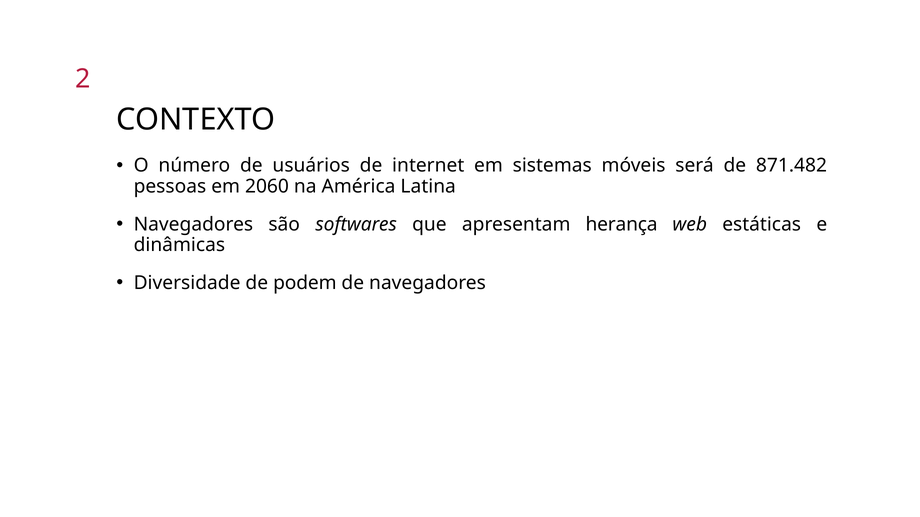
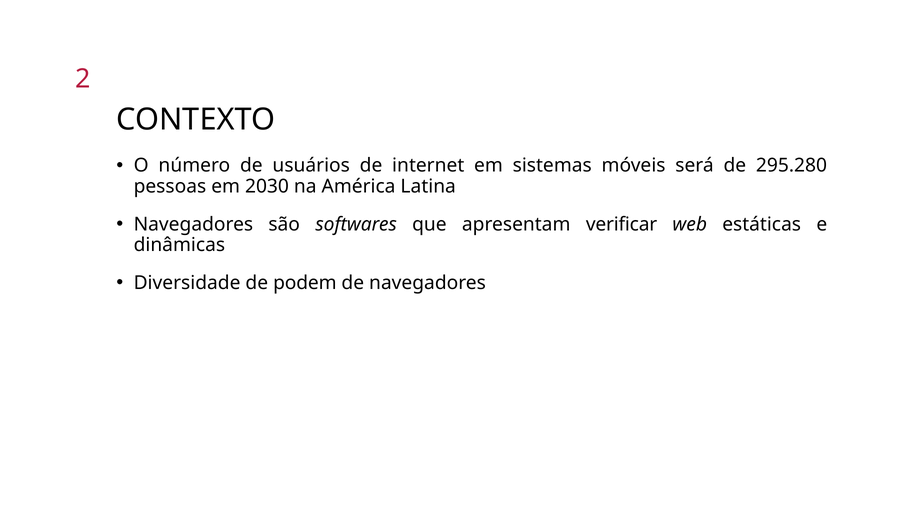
871.482: 871.482 -> 295.280 (791, 166)
2060: 2060 -> 2030 (267, 187)
herança: herança -> verificar (622, 224)
